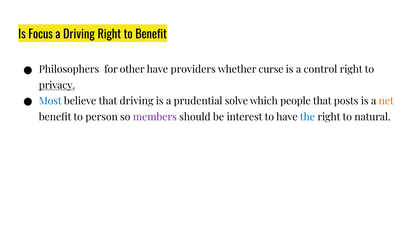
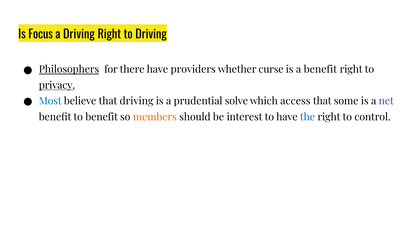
to Benefit: Benefit -> Driving (151, 35)
Philosophers underline: none -> present (69, 70)
other: other -> there (132, 70)
a control: control -> benefit (320, 70)
people: people -> access (295, 101)
posts: posts -> some (346, 101)
net colour: orange -> purple (386, 101)
to person: person -> benefit (102, 117)
members colour: purple -> orange (155, 117)
natural: natural -> control (373, 117)
